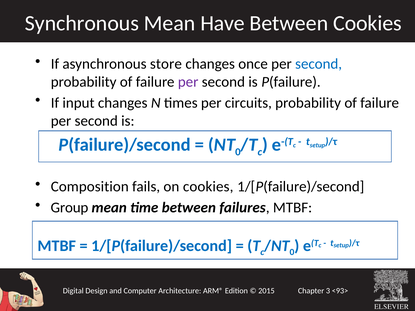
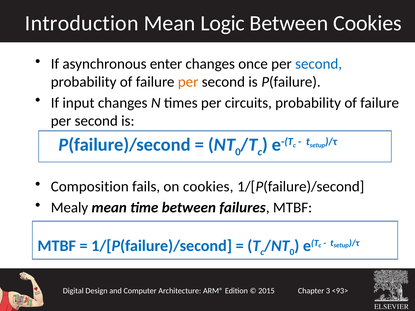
Synchronous: Synchronous -> Introduction (82, 23)
Have: Have -> Logic (223, 23)
store: store -> enter (166, 64)
per colour: purple -> orange (188, 82)
Group: Group -> Mealy (69, 208)
